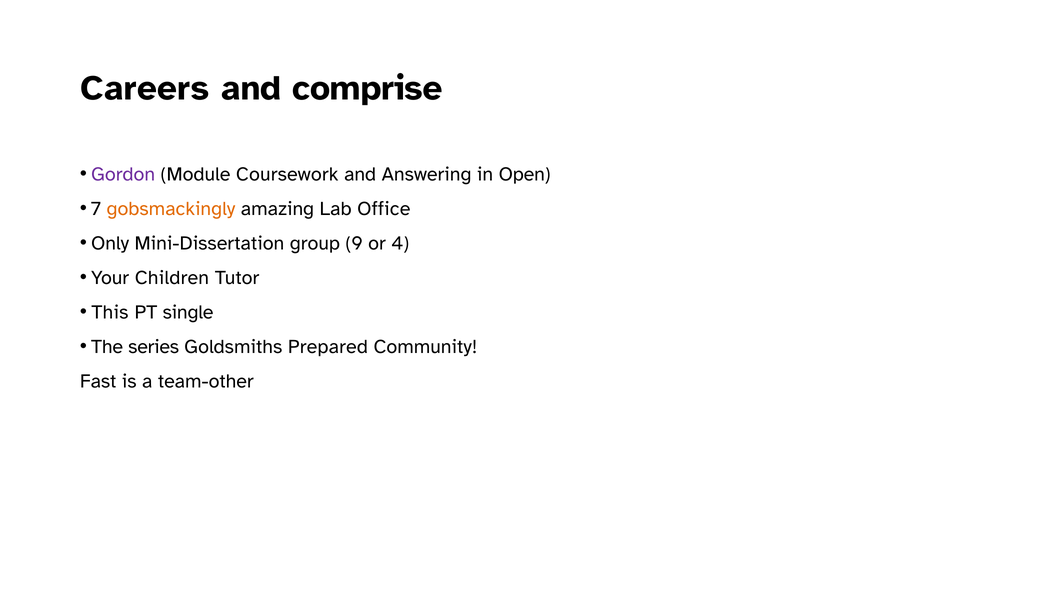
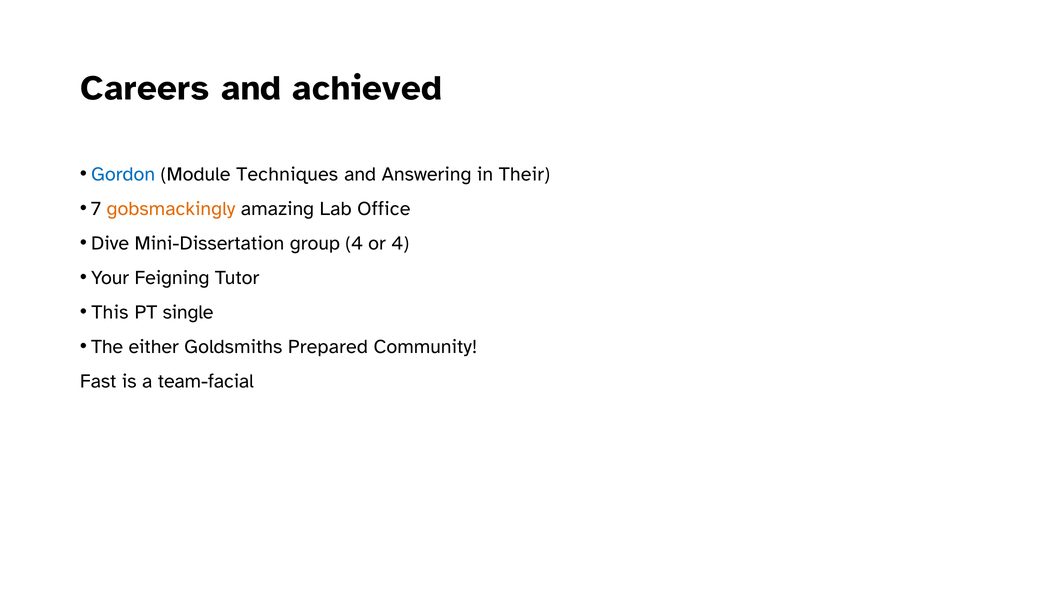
comprise: comprise -> achieved (367, 88)
Gordon colour: purple -> blue (123, 174)
Coursework: Coursework -> Techniques (287, 174)
Open: Open -> Their (524, 174)
Only: Only -> Dive (110, 243)
group 9: 9 -> 4 (354, 243)
Children: Children -> Feigning (172, 278)
series: series -> either (154, 347)
team-other: team-other -> team-facial (206, 381)
